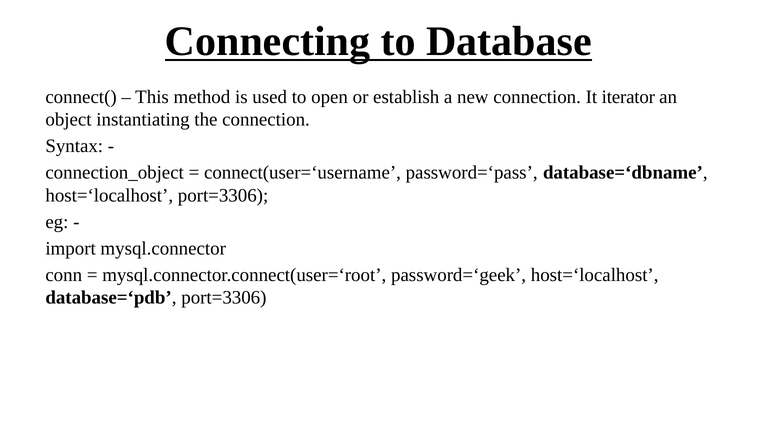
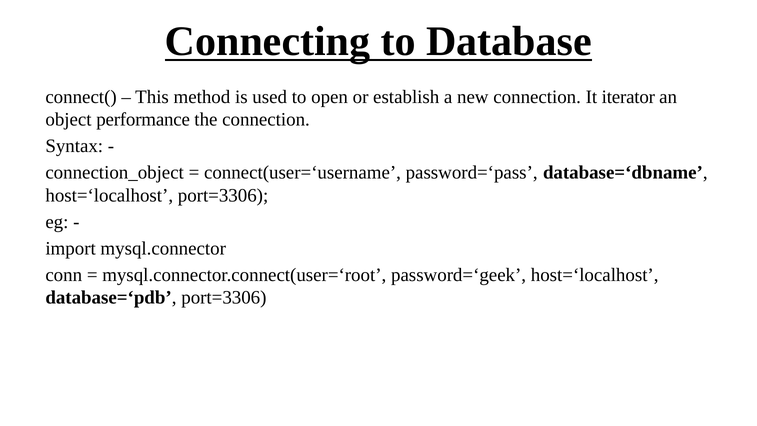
instantiating: instantiating -> performance (143, 120)
